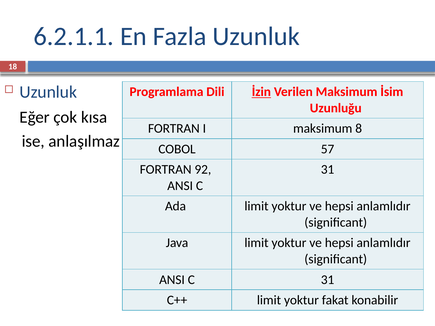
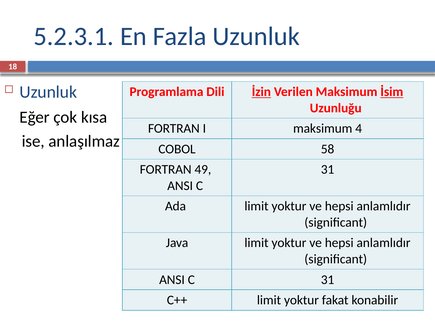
6.2.1.1: 6.2.1.1 -> 5.2.3.1 (74, 36)
İsim underline: none -> present (392, 92)
8: 8 -> 4 (359, 129)
57: 57 -> 58 (328, 149)
92: 92 -> 49 (203, 170)
